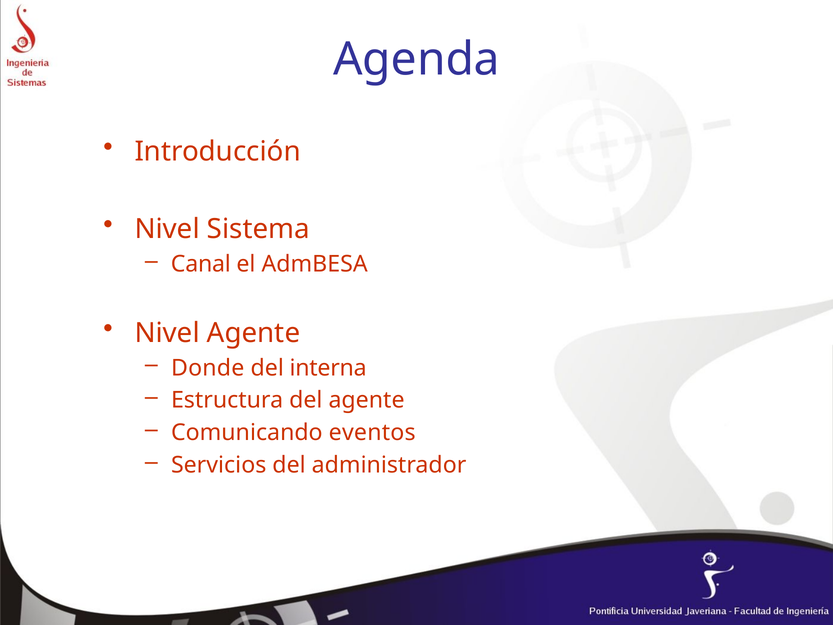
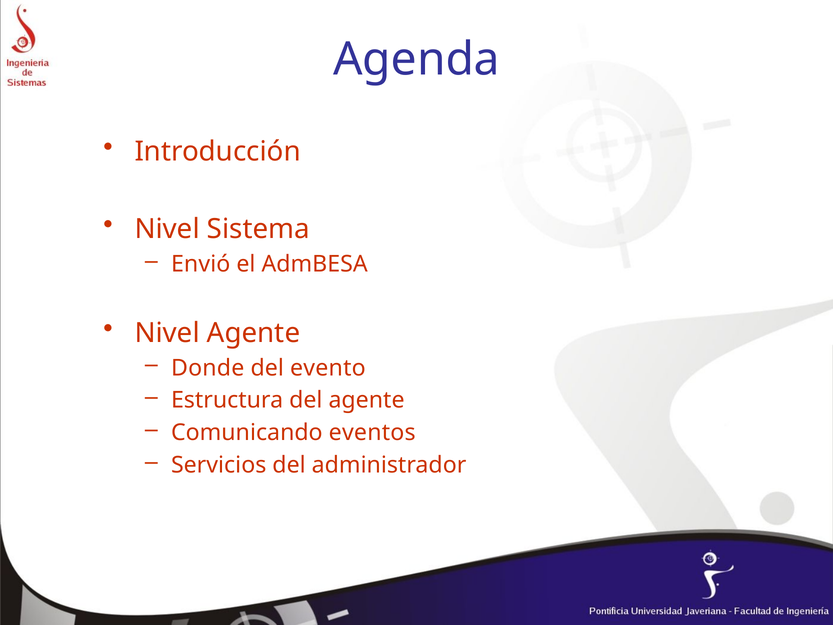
Canal: Canal -> Envió (201, 264)
interna: interna -> evento (328, 368)
